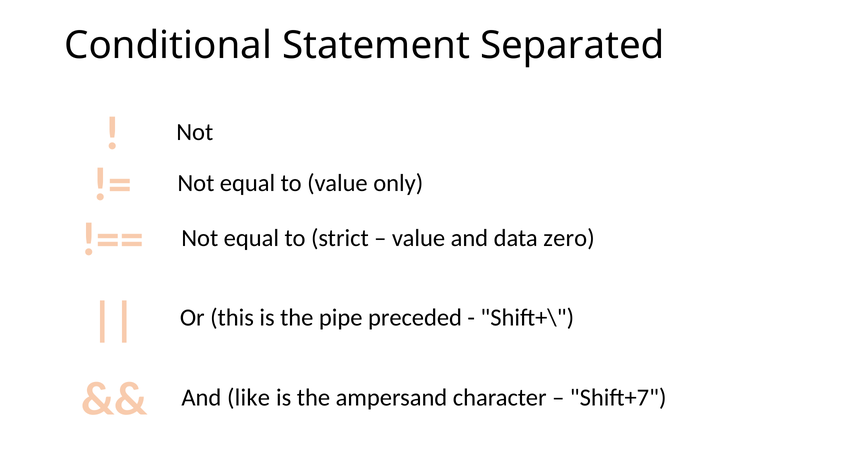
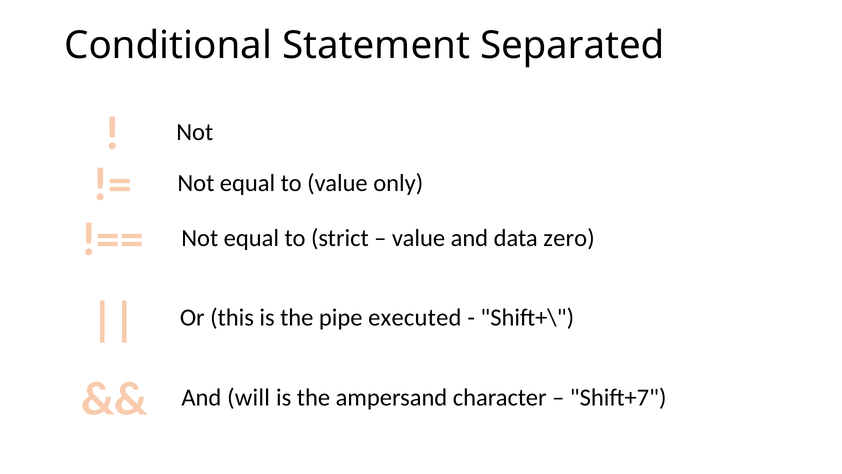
preceded: preceded -> executed (415, 318)
like: like -> will (249, 397)
